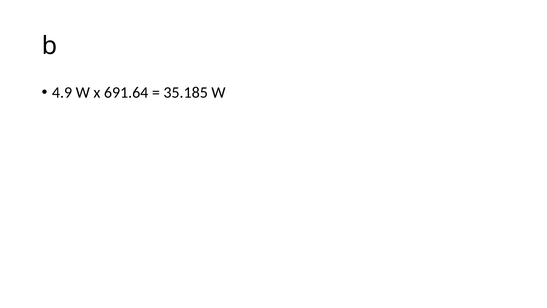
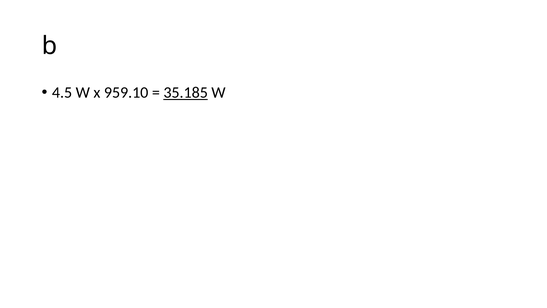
4.9: 4.9 -> 4.5 (62, 92)
691.64: 691.64 -> 959.10 (126, 92)
35.185 underline: none -> present (186, 92)
